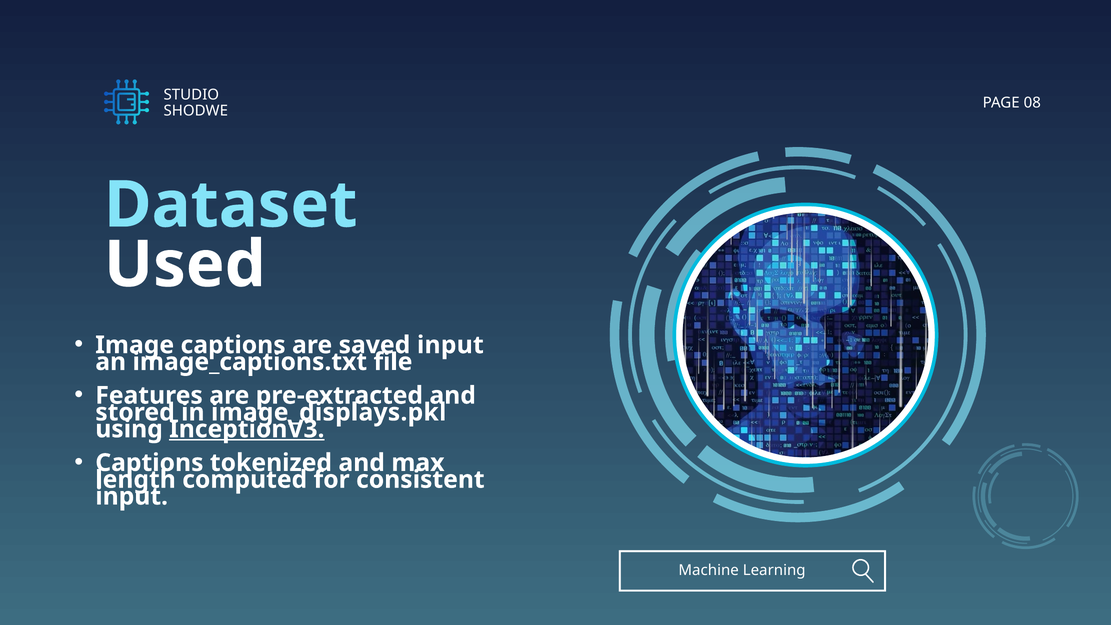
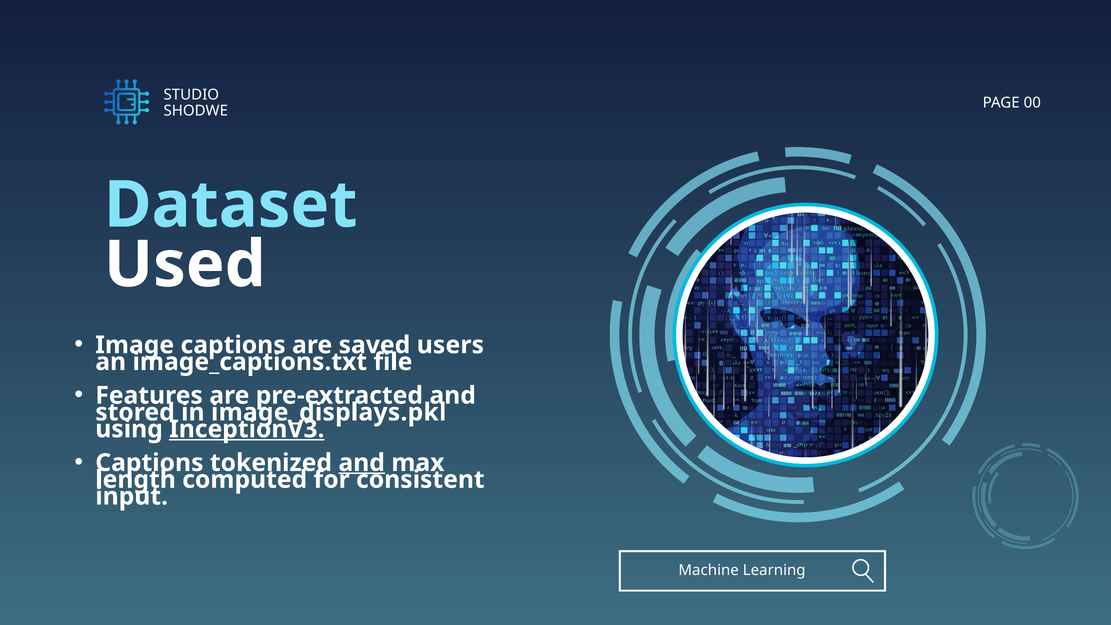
08: 08 -> 00 (1032, 103)
saved input: input -> users (450, 345)
and underline: none -> present (362, 463)
